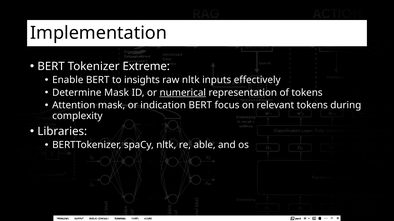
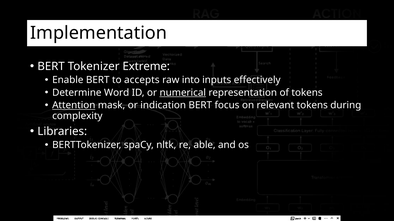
insights: insights -> accepts (142, 80)
raw nltk: nltk -> into (191, 80)
Determine Mask: Mask -> Word (117, 93)
Attention underline: none -> present (74, 106)
